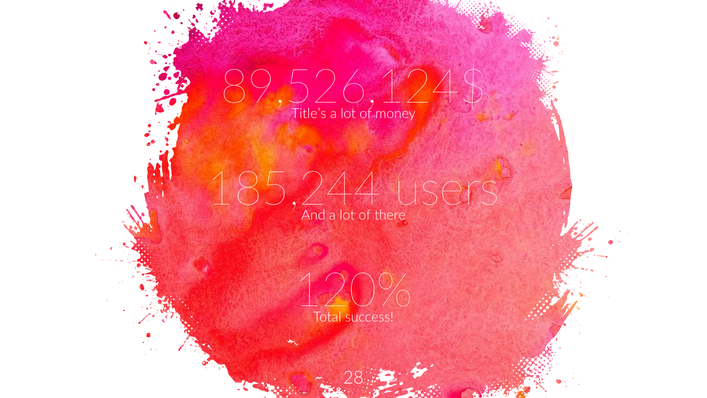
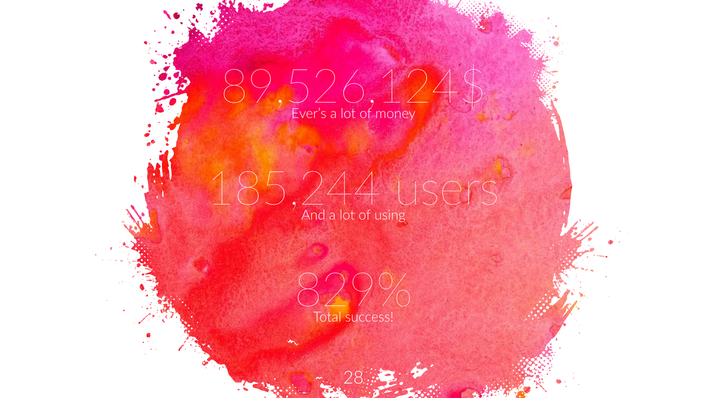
Title’s: Title’s -> Ever’s (309, 114)
there: there -> using (390, 215)
120%: 120% -> 829% (354, 290)
